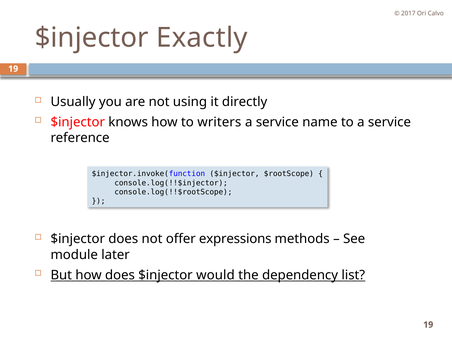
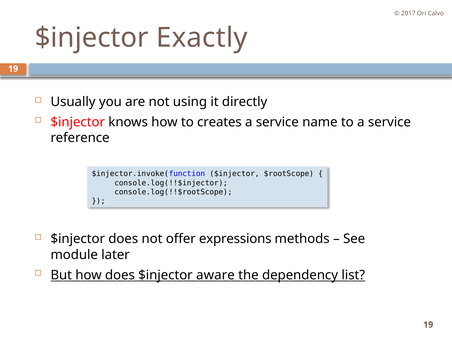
writers: writers -> creates (219, 122)
would: would -> aware (215, 275)
